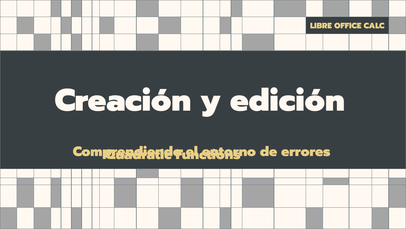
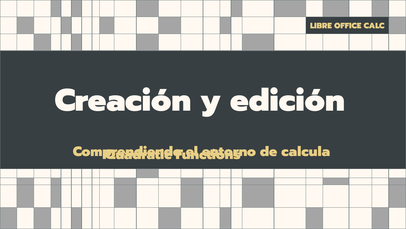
errores: errores -> calcula (306, 151)
